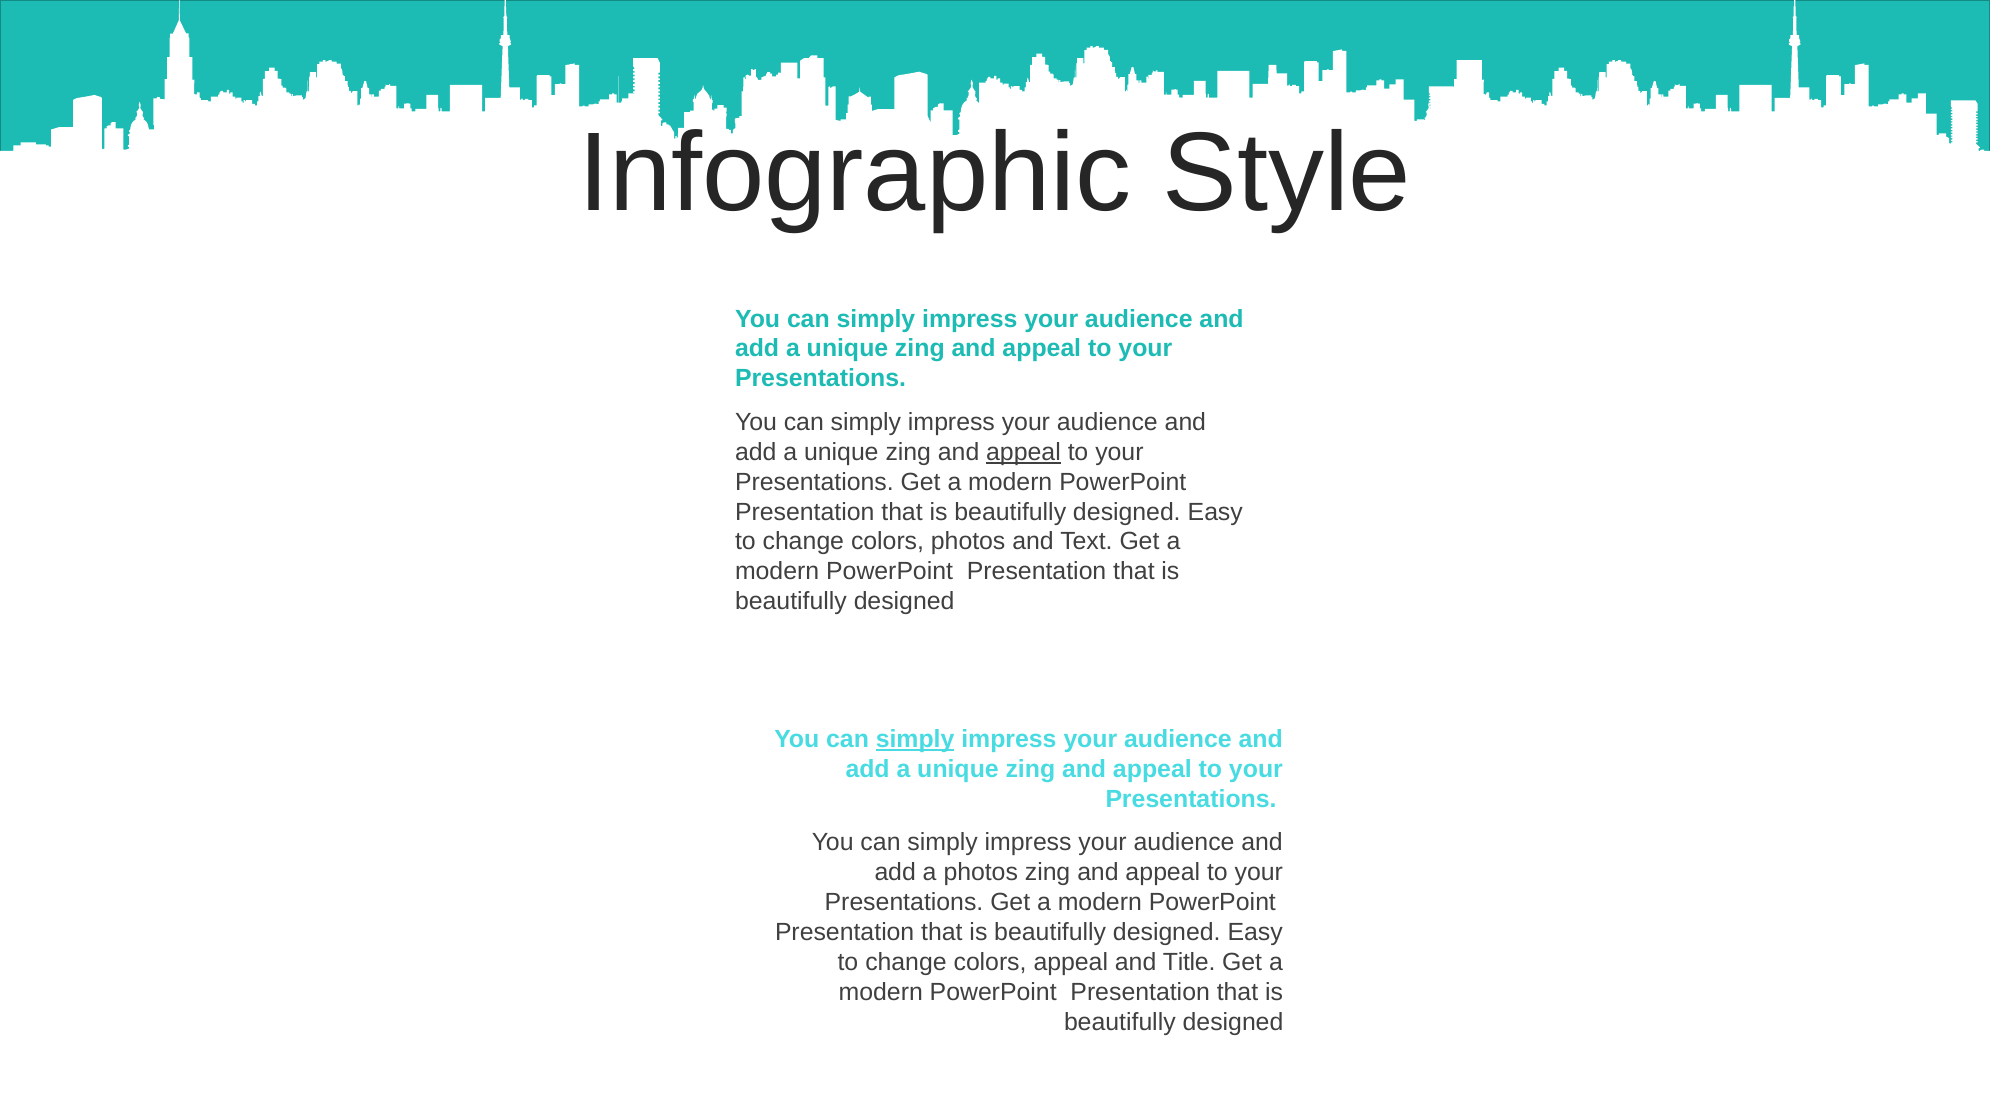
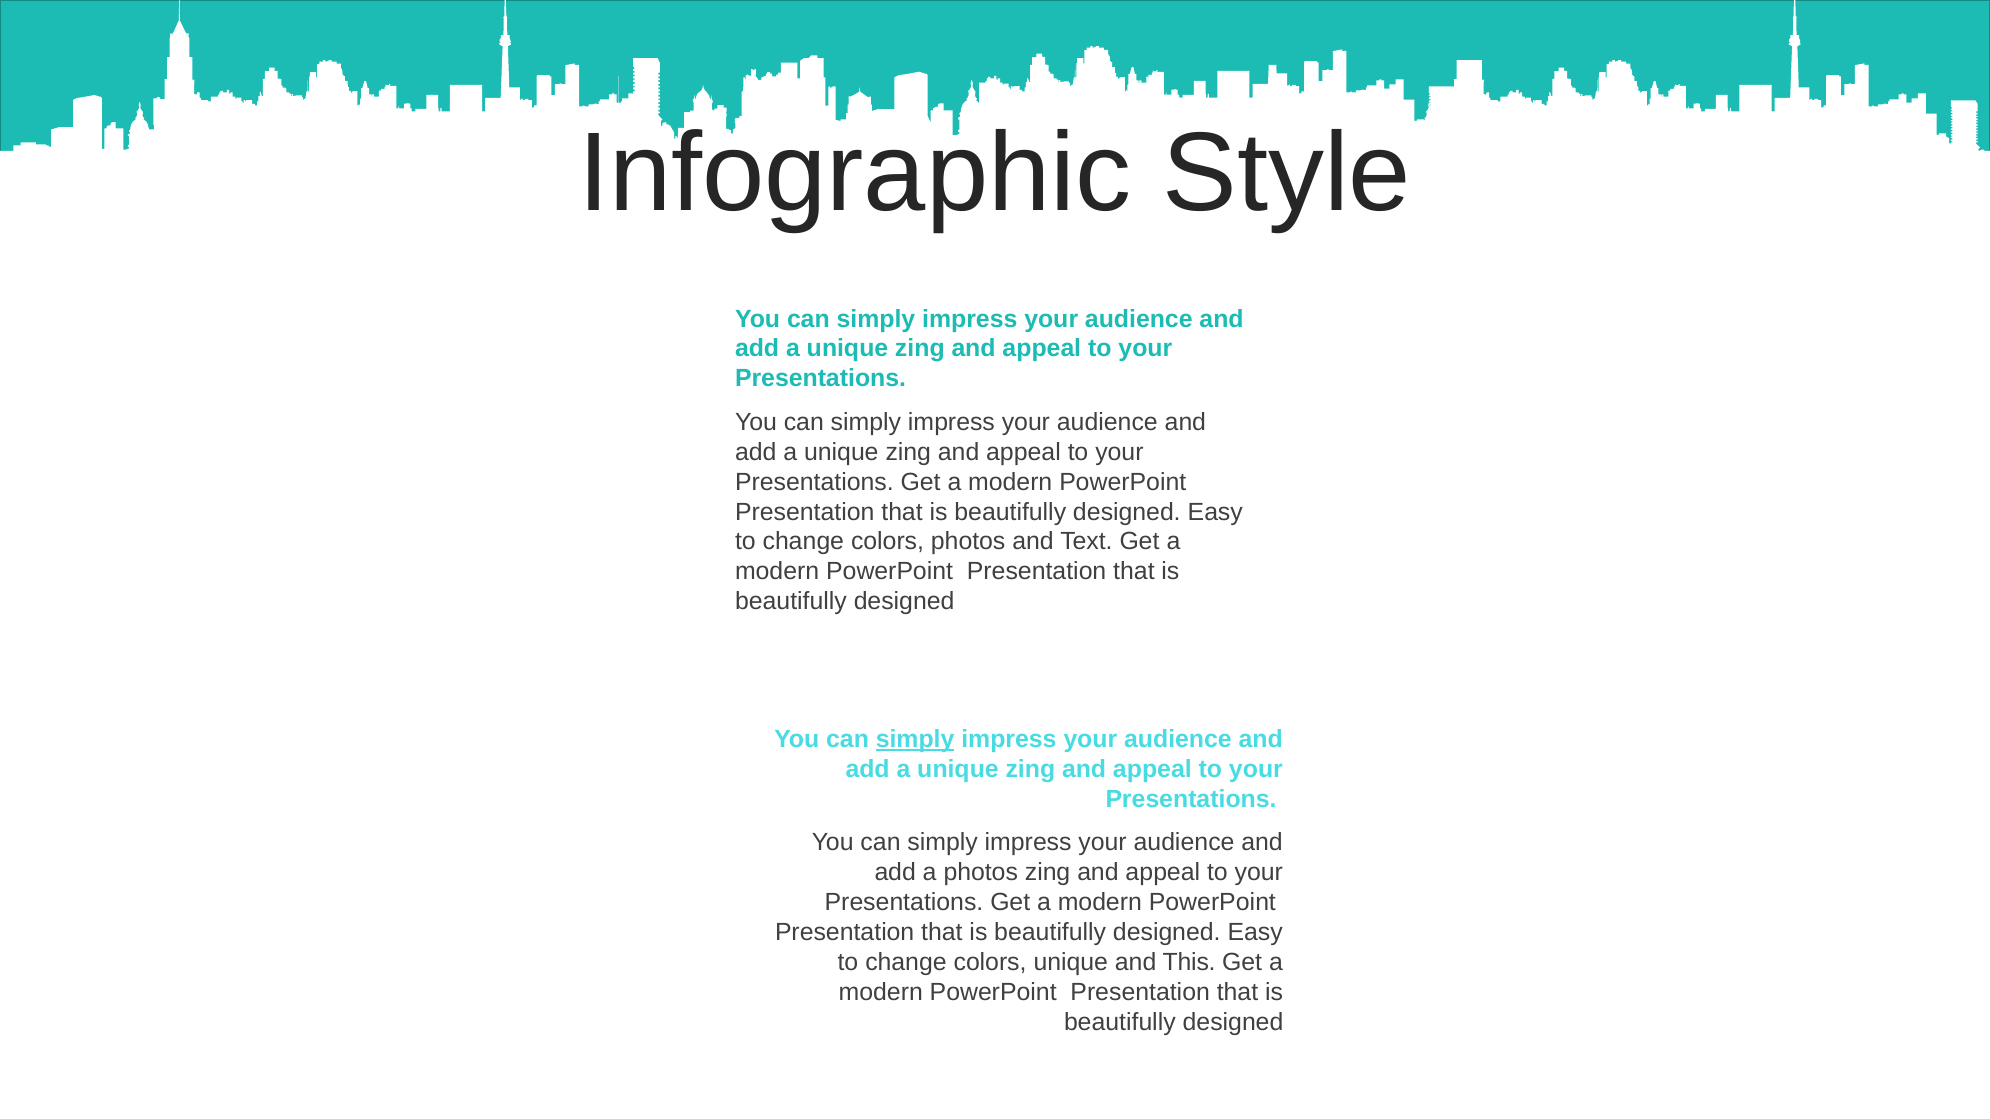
appeal underline: present -> none (1023, 452)
colors appeal: appeal -> unique (1071, 962)
Title: Title -> This (1189, 962)
